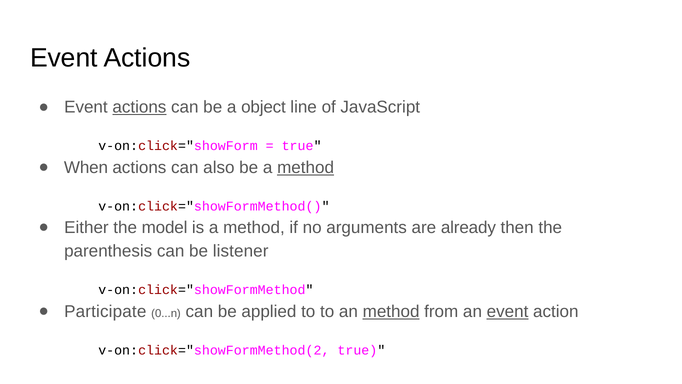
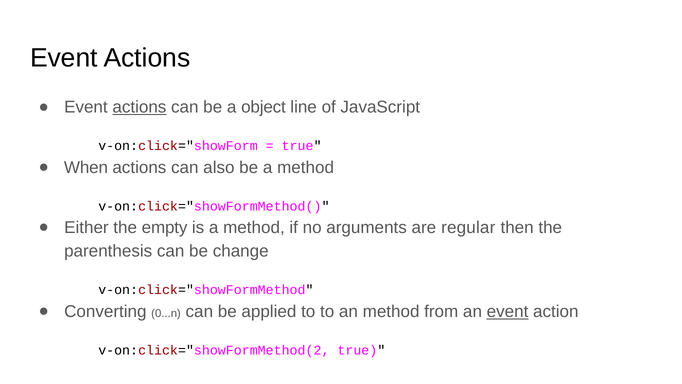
method underline: present -> none (306, 167)
model: model -> empty (165, 228)
already: already -> regular (468, 228)
listener: listener -> change (241, 251)
Participate: Participate -> Converting (105, 311)
method underline: present -> none (391, 311)
